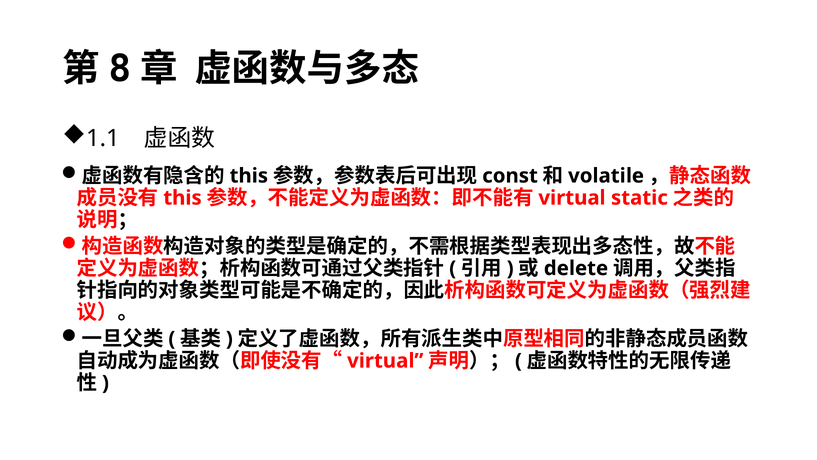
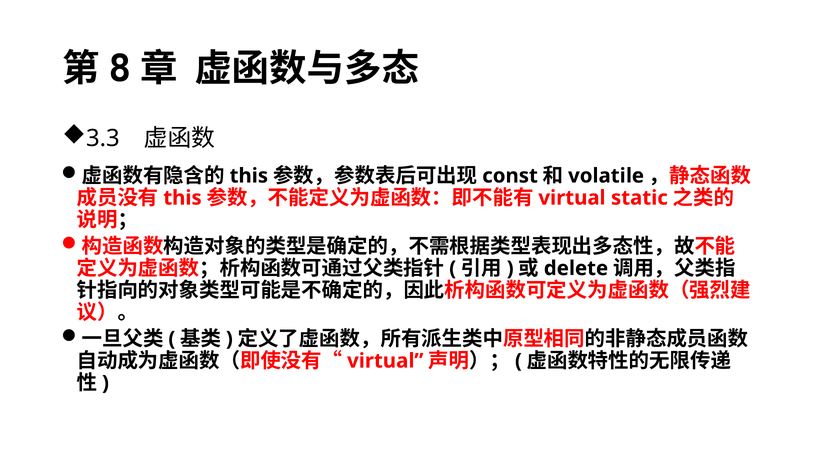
1.1: 1.1 -> 3.3 (103, 138)
